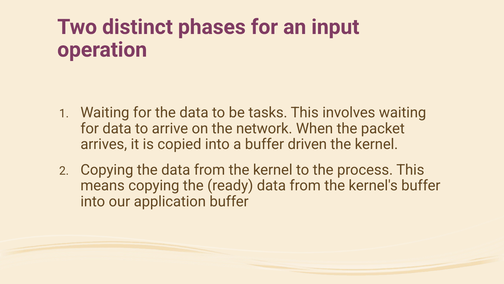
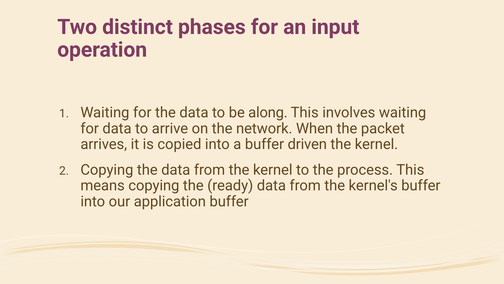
tasks: tasks -> along (268, 112)
